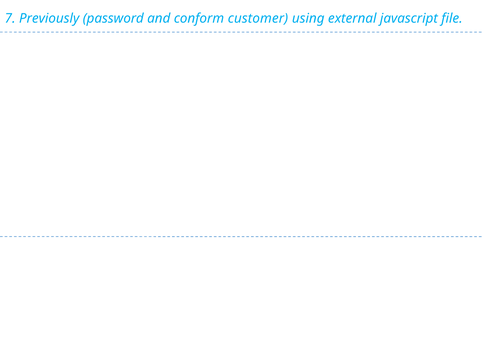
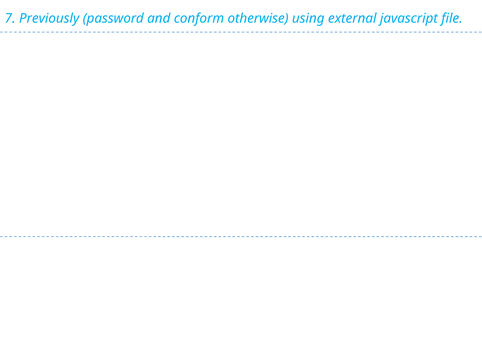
customer: customer -> otherwise (258, 18)
